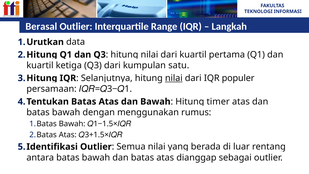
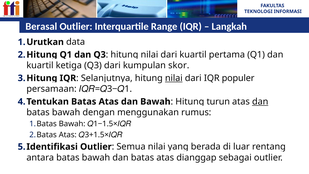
satu: satu -> skor (179, 65)
timer: timer -> turun (218, 101)
dan underline: none -> present (260, 101)
